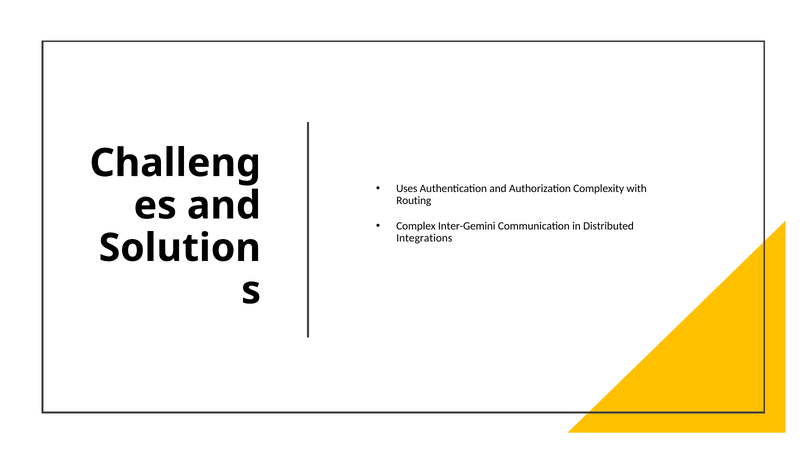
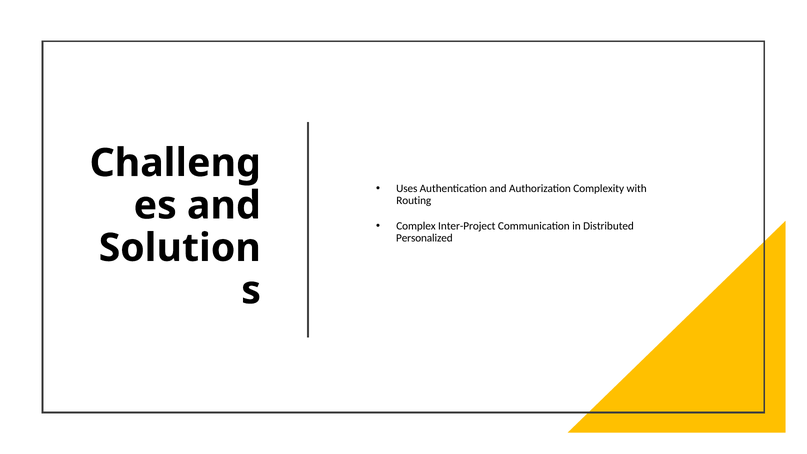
Inter-Gemini: Inter-Gemini -> Inter-Project (467, 226)
Integrations: Integrations -> Personalized (424, 238)
